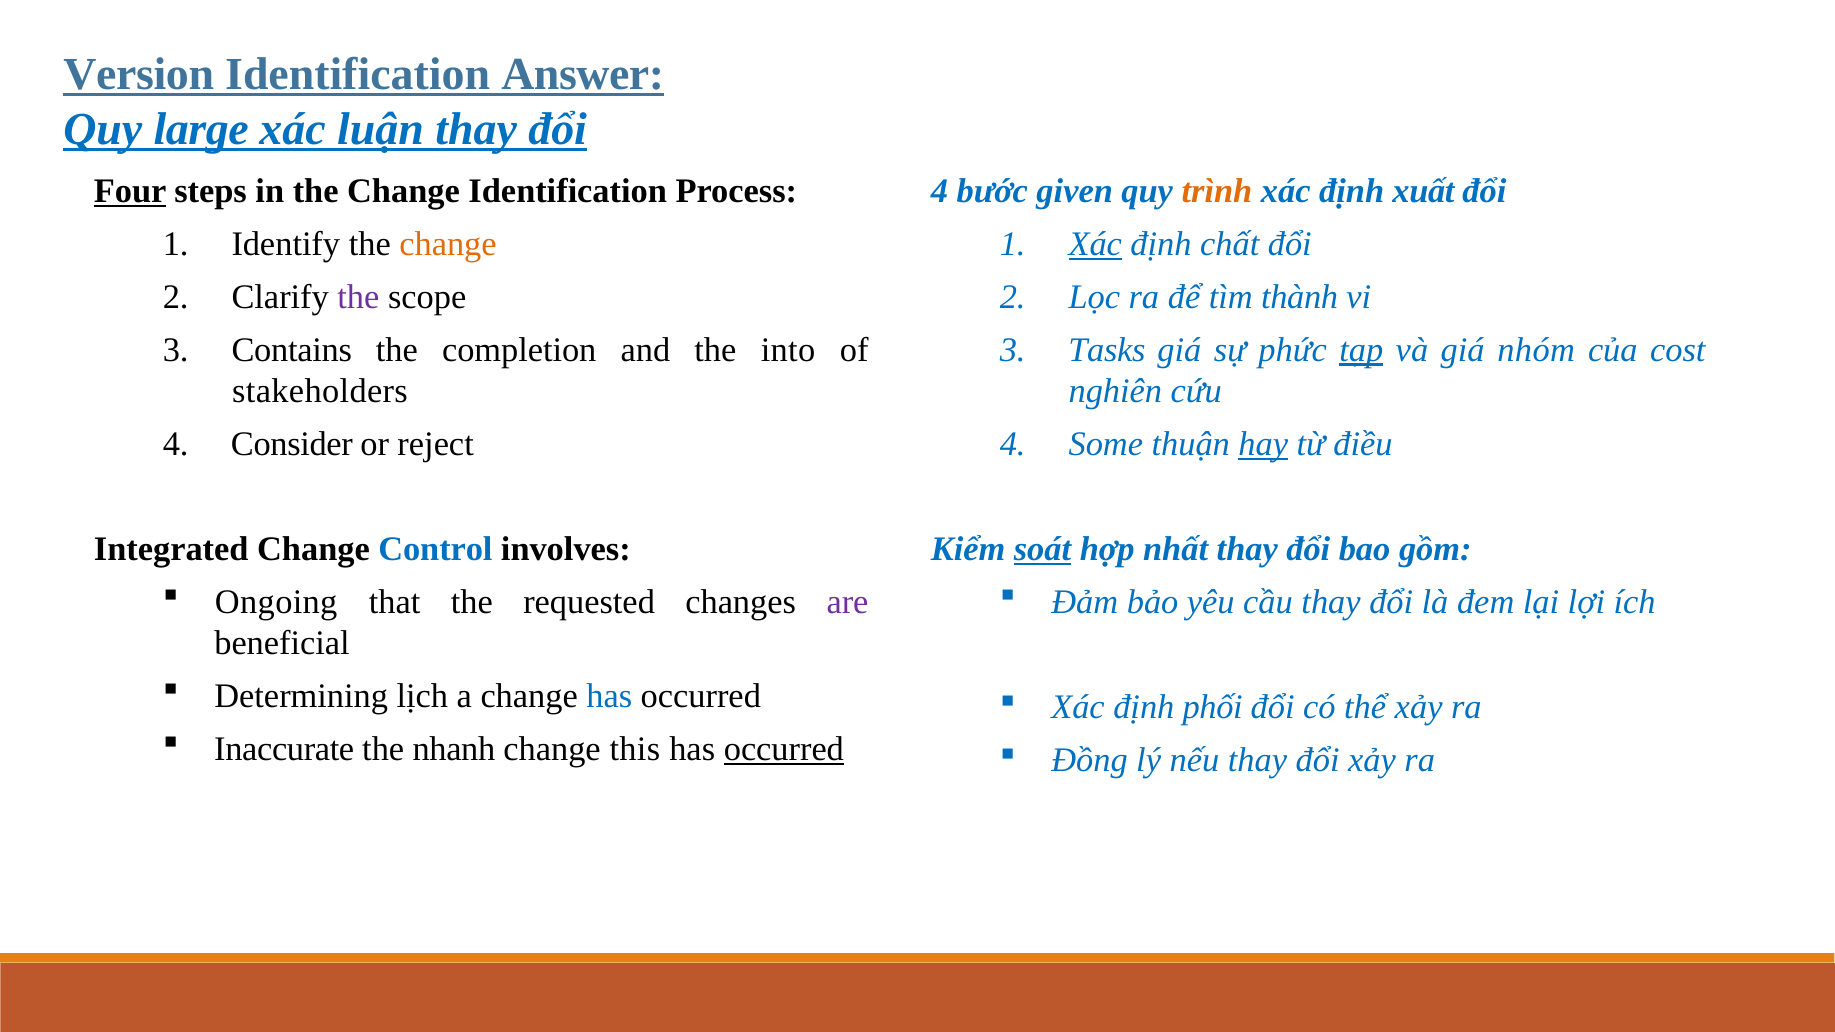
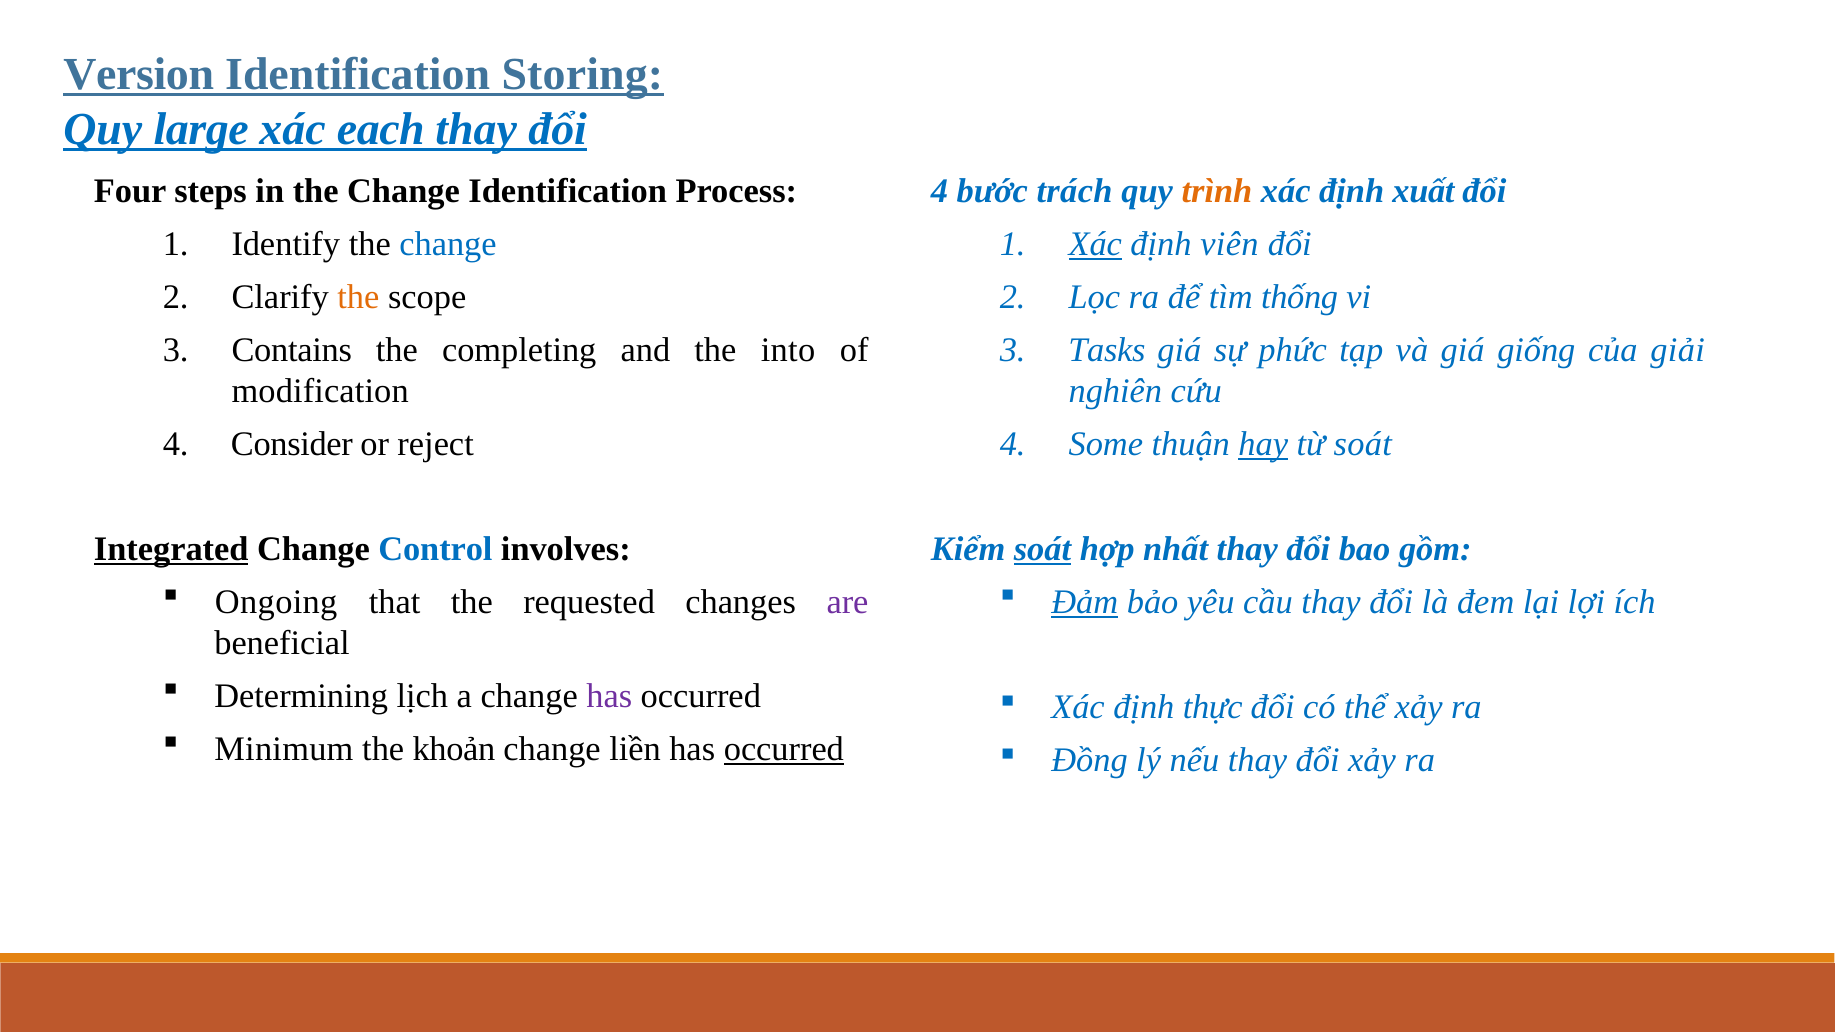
Answer: Answer -> Storing (582, 74)
luận: luận -> each (381, 129)
Four underline: present -> none (130, 191)
given: given -> trách (1075, 191)
change colour: orange -> blue (448, 244)
chất: chất -> viên (1230, 244)
the colour: purple -> orange (358, 297)
thành: thành -> thống (1300, 297)
completion: completion -> completing (519, 350)
tạp underline: present -> none (1361, 350)
nhóm: nhóm -> giống (1536, 350)
cost: cost -> giải (1678, 350)
stakeholders: stakeholders -> modification (320, 391)
từ điều: điều -> soát (1363, 444)
Integrated underline: none -> present (171, 549)
Đảm underline: none -> present (1085, 602)
has colour: blue -> purple (609, 696)
phối: phối -> thực (1213, 708)
Inaccurate: Inaccurate -> Minimum (284, 749)
nhanh: nhanh -> khoản (454, 749)
this: this -> liền (635, 749)
